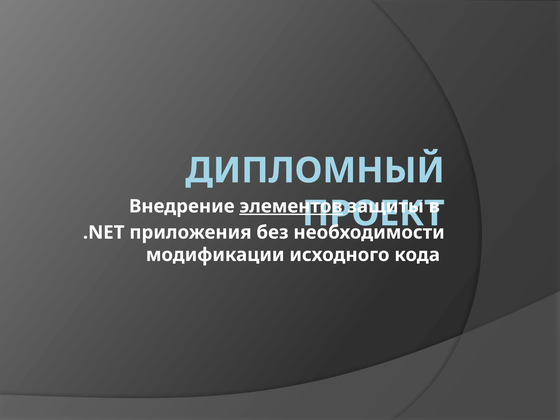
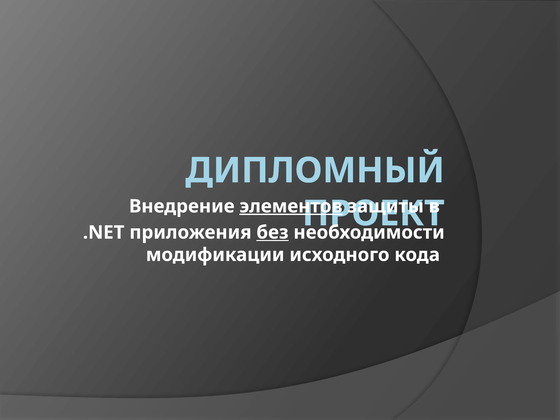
без underline: none -> present (272, 232)
